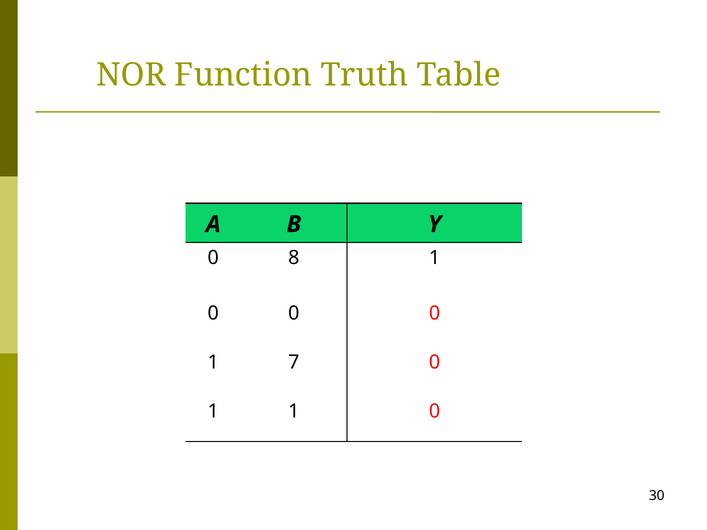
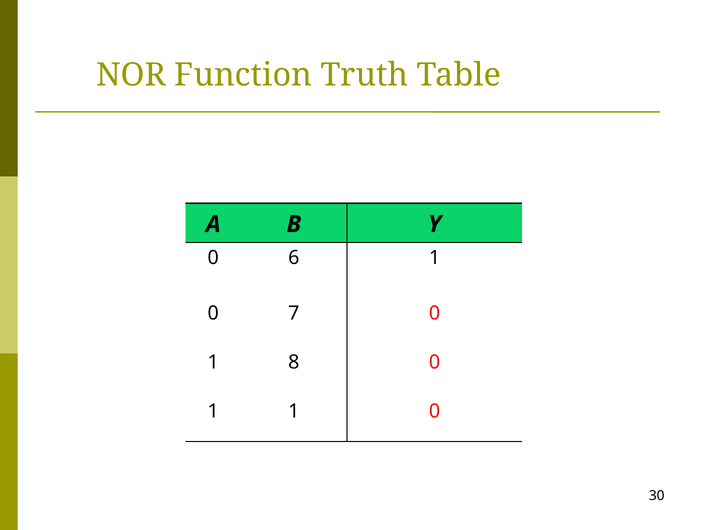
8: 8 -> 6 (294, 258)
0: 0 -> 7 (294, 314)
7: 7 -> 8 (294, 363)
